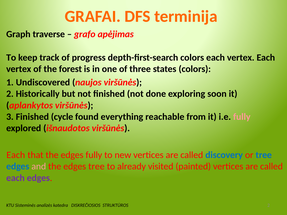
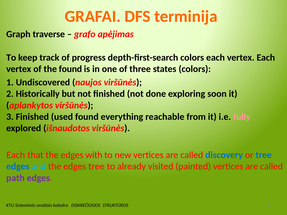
the forest: forest -> found (70, 69)
cycle: cycle -> used (62, 117)
edges fully: fully -> with (94, 155)
and colour: pink -> light blue (39, 167)
each: each -> path (15, 178)
